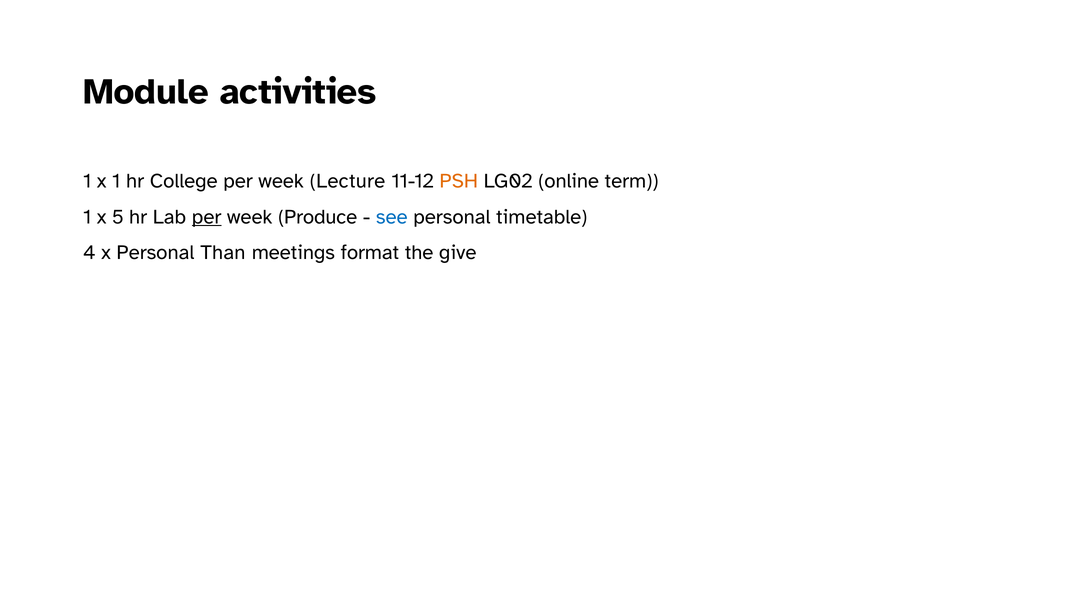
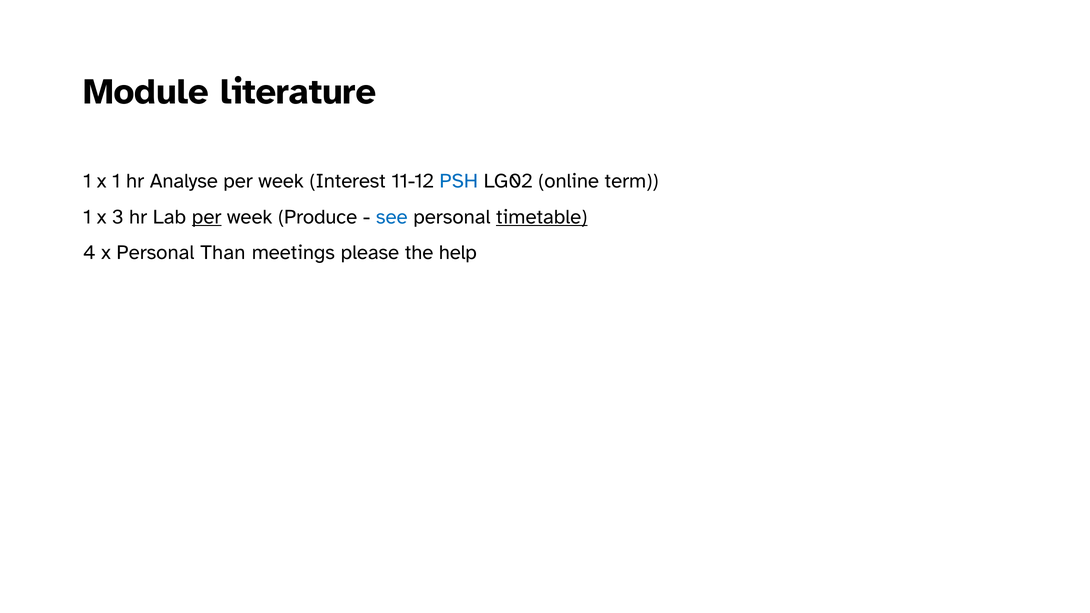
activities: activities -> literature (298, 92)
College: College -> Analyse (184, 181)
Lecture: Lecture -> Interest (348, 181)
PSH colour: orange -> blue (459, 181)
5: 5 -> 3 (118, 217)
timetable underline: none -> present (542, 217)
format: format -> please (370, 253)
give: give -> help (458, 253)
